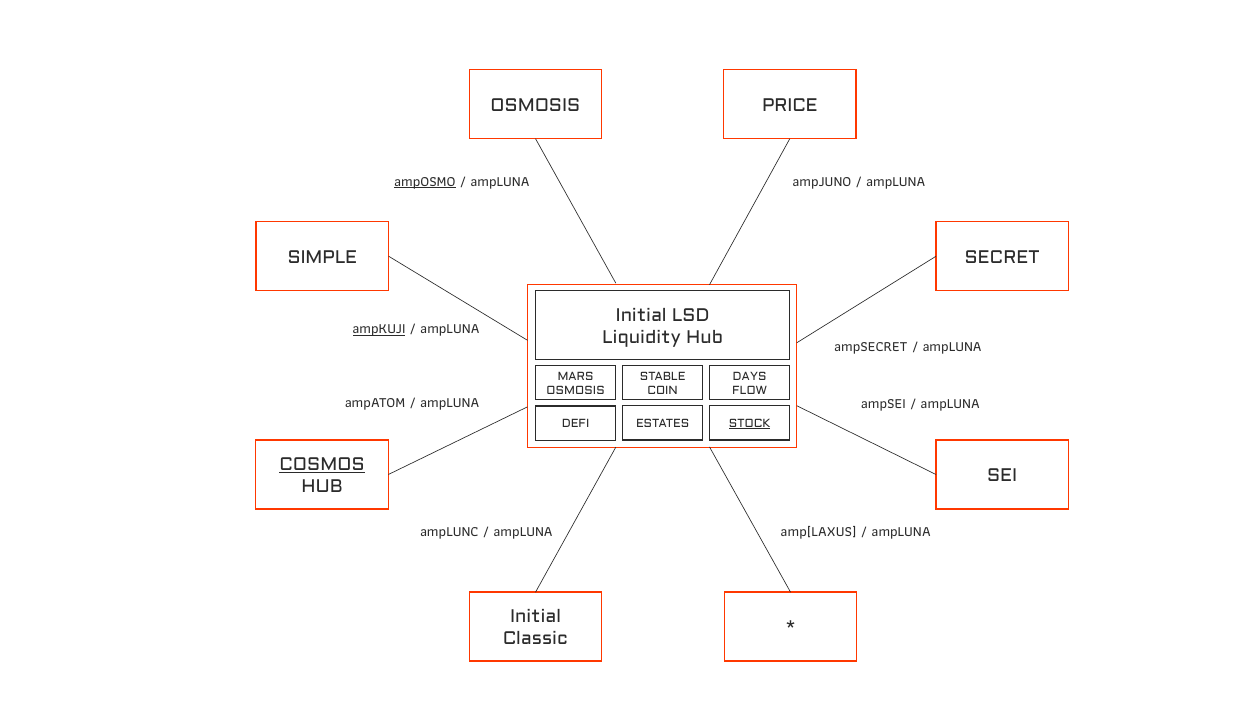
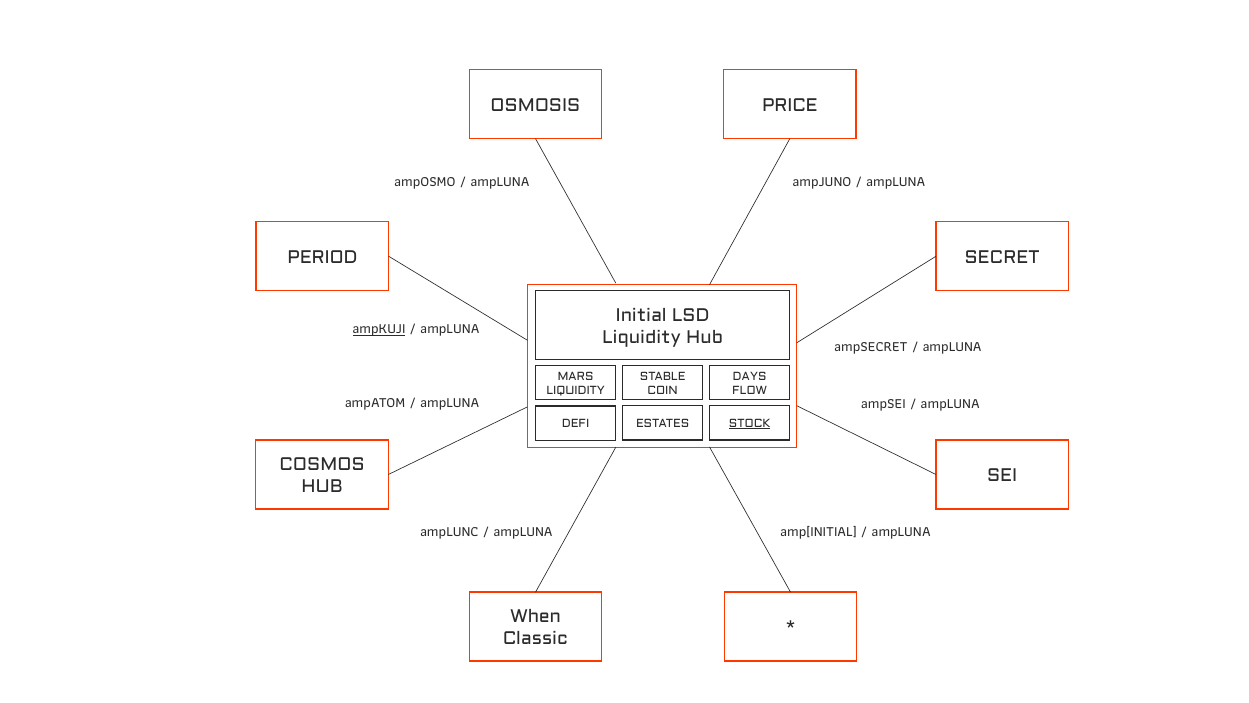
ampOSMO underline: present -> none (425, 181)
SIMPLE: SIMPLE -> PERIOD (322, 257)
OSMOSIS: OSMOSIS -> LIQUIDITY (576, 390)
COSMOS underline: present -> none (322, 465)
amp[LAXUS: amp[LAXUS -> amp[INITIAL (819, 531)
Initial: Initial -> When (536, 617)
